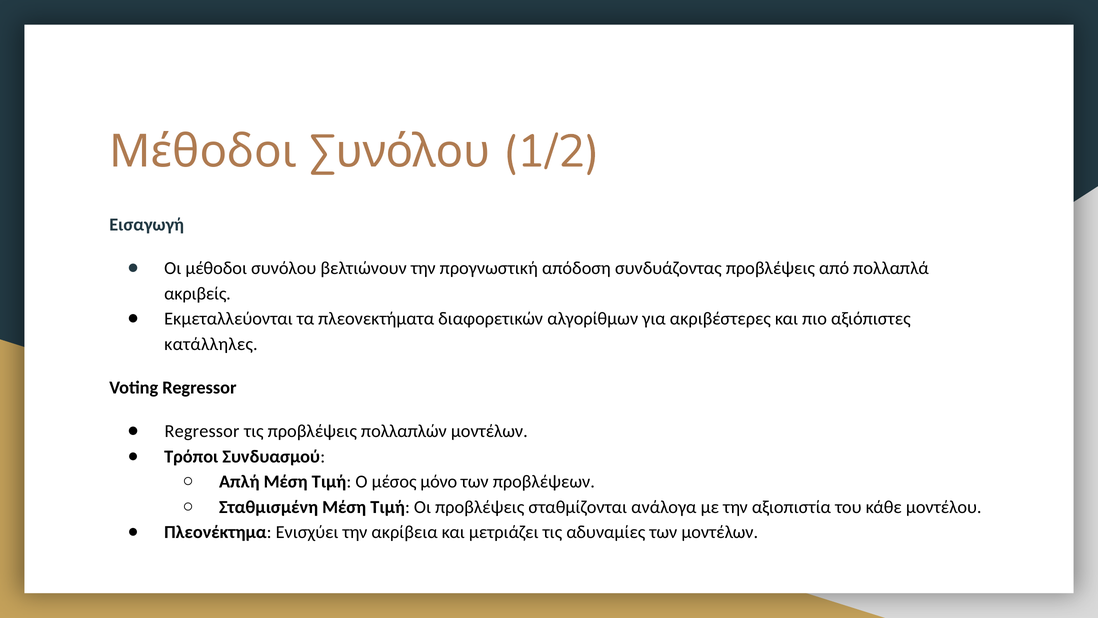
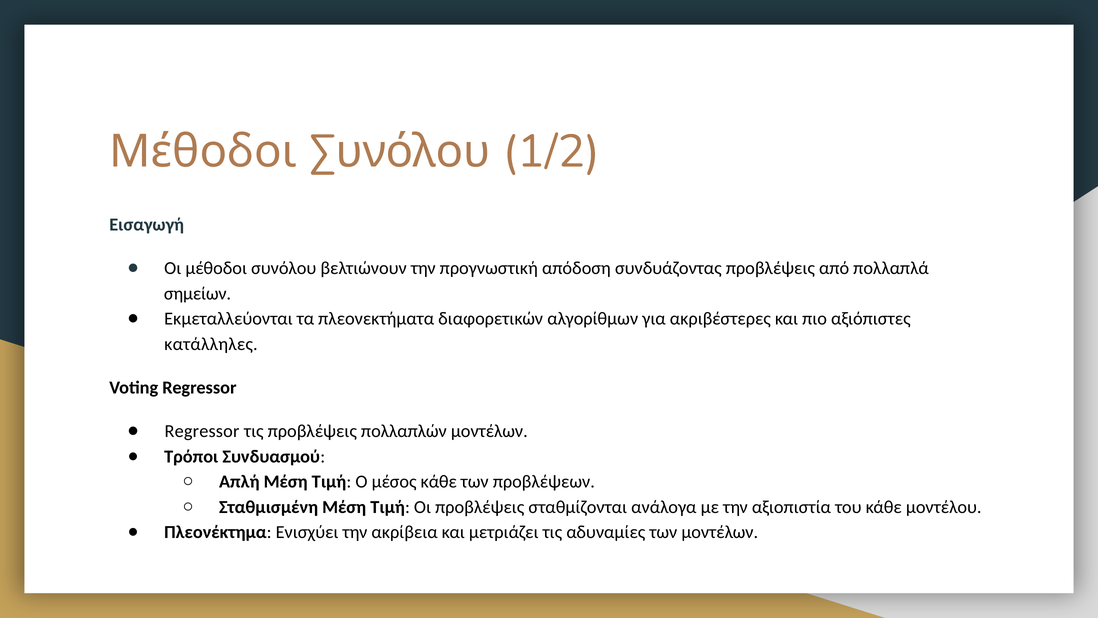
ακριβείς: ακριβείς -> σημείων (197, 293)
μέσος μόνο: μόνο -> κάθε (439, 482)
